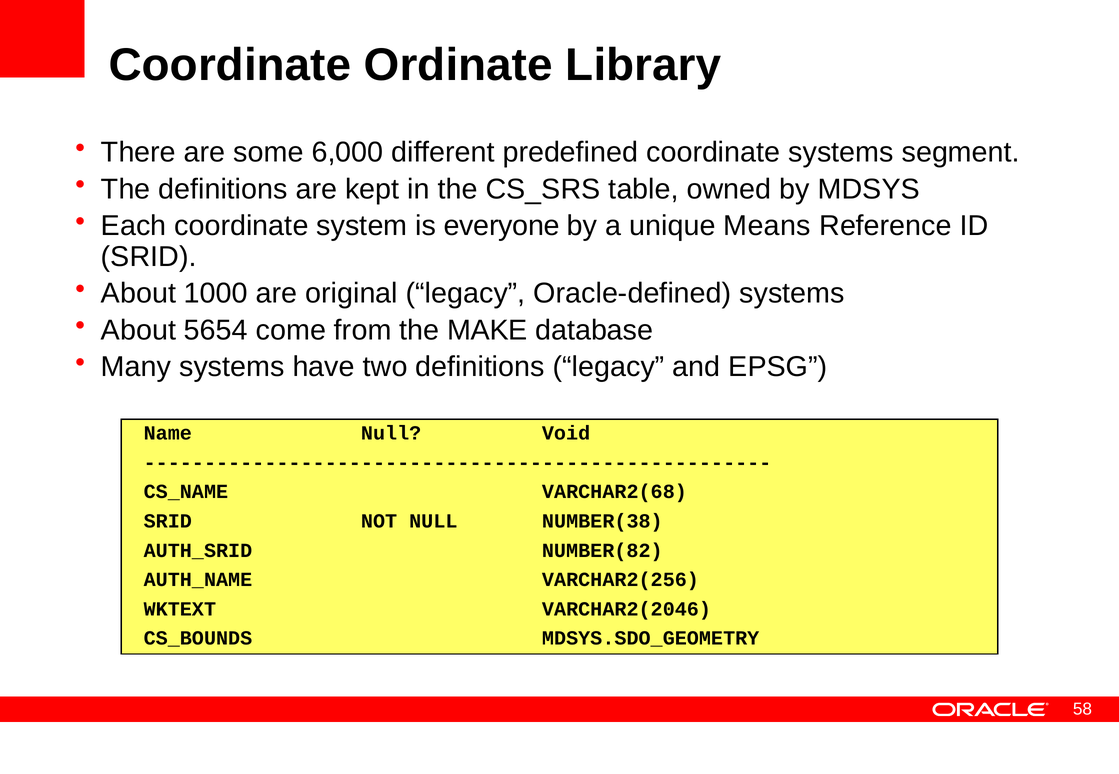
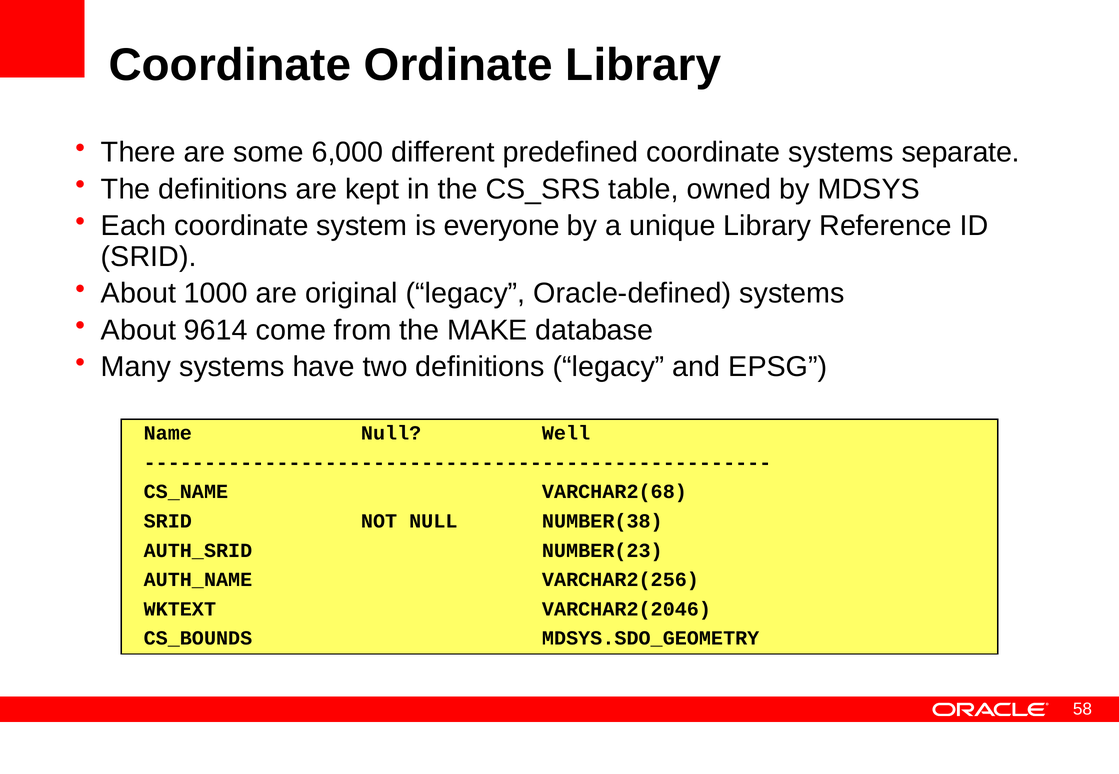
segment: segment -> separate (961, 152)
unique Means: Means -> Library (767, 226)
5654: 5654 -> 9614 (216, 330)
Void: Void -> Well (566, 434)
NUMBER(82: NUMBER(82 -> NUMBER(23 (602, 551)
